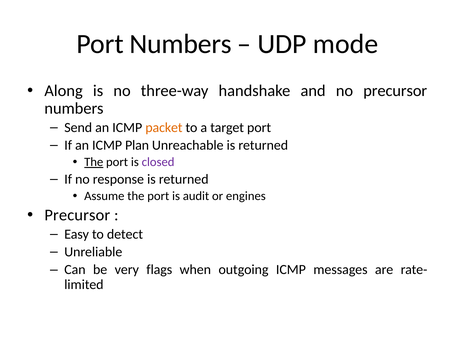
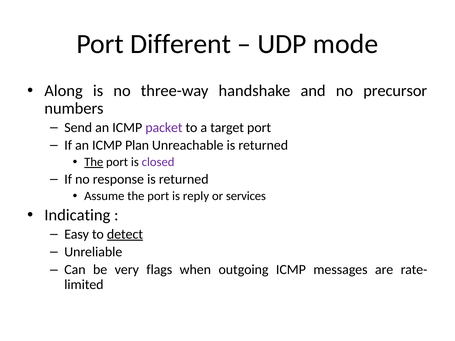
Port Numbers: Numbers -> Different (181, 44)
packet colour: orange -> purple (164, 128)
audit: audit -> reply (196, 196)
engines: engines -> services (246, 196)
Precursor: Precursor -> Indicating (77, 215)
detect underline: none -> present (125, 234)
